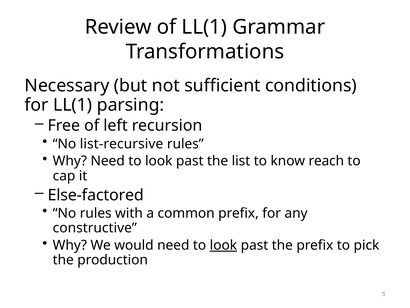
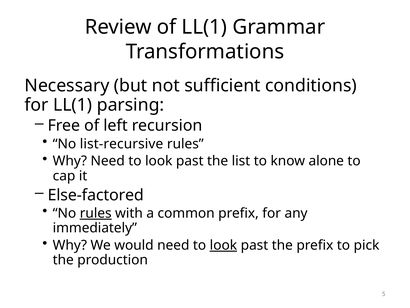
reach: reach -> alone (326, 161)
rules underline: none -> present (96, 213)
constructive: constructive -> immediately (95, 228)
